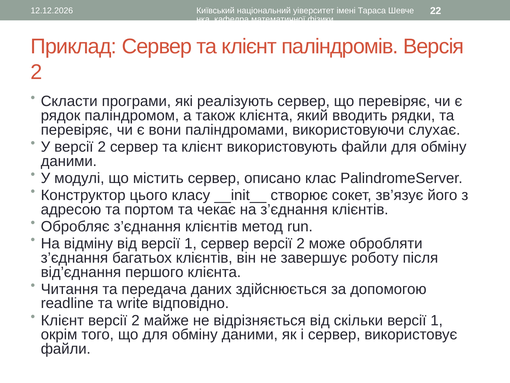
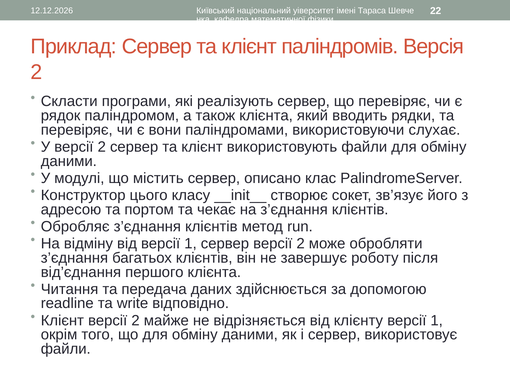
скільки: скільки -> клієнту (358, 320)
